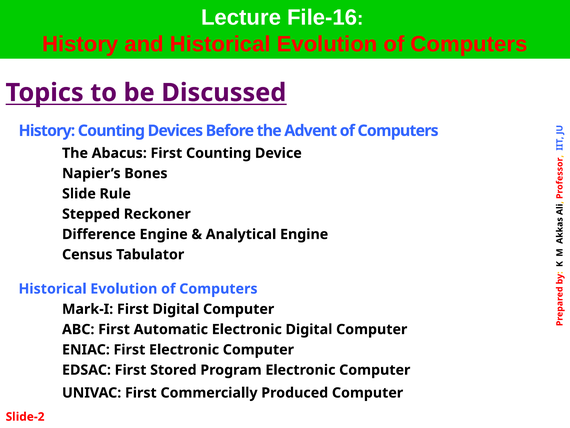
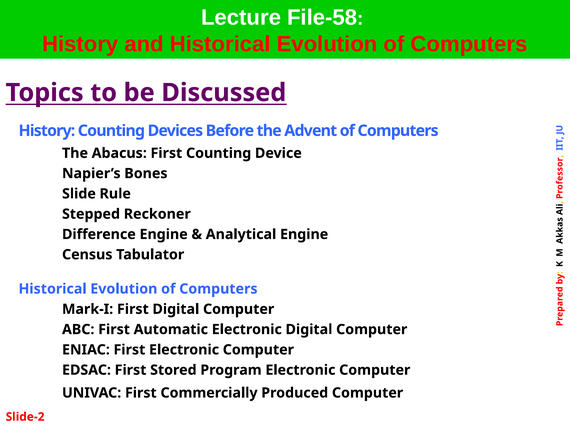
File-16: File-16 -> File-58 (322, 17)
